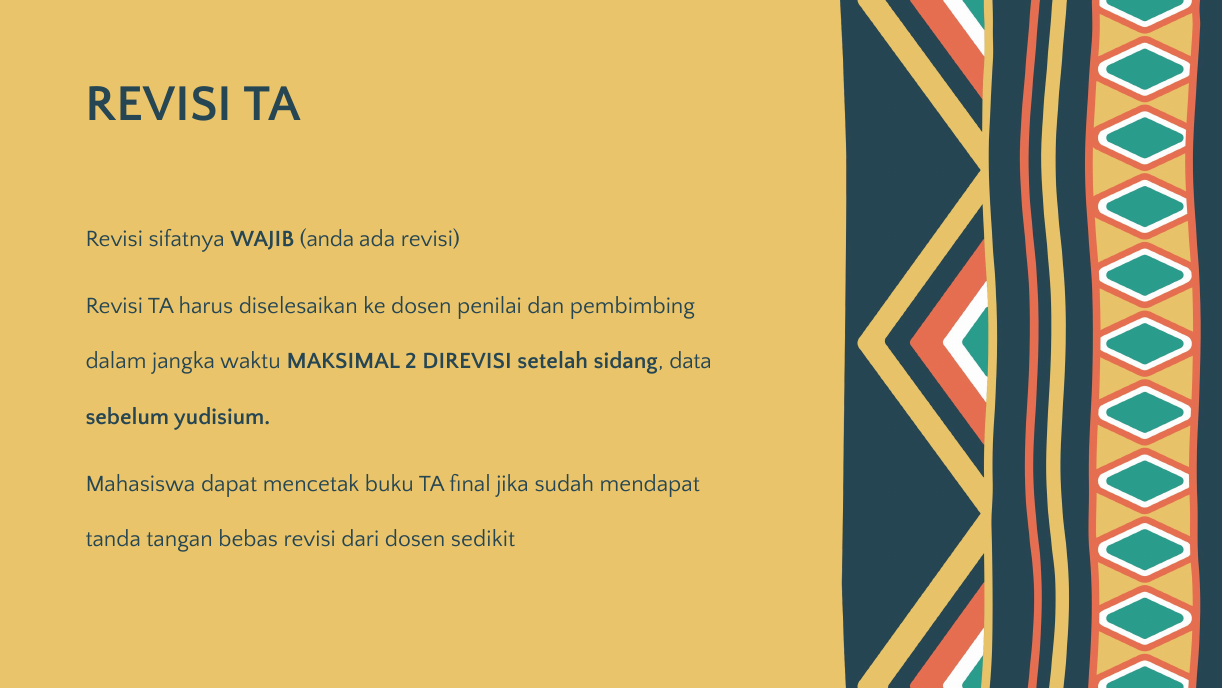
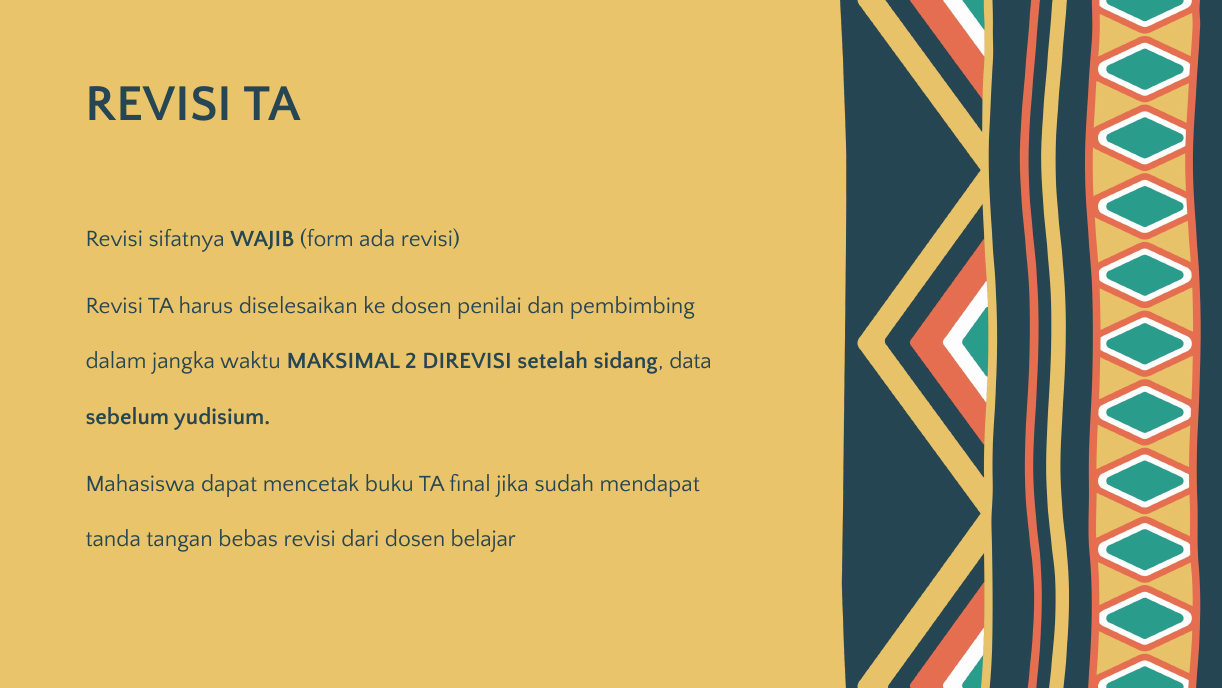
anda: anda -> form (327, 238)
sedikit: sedikit -> belajar (483, 539)
